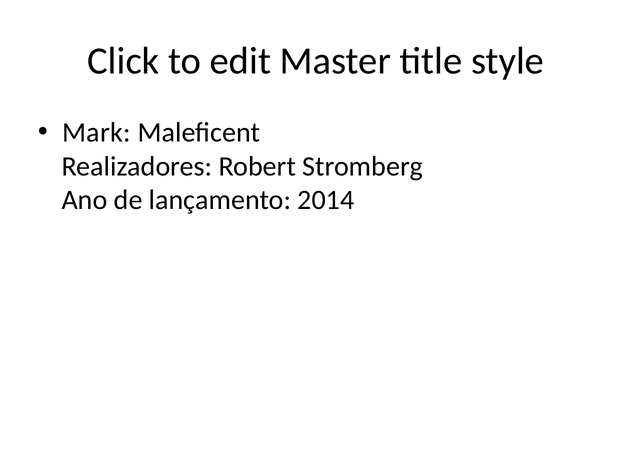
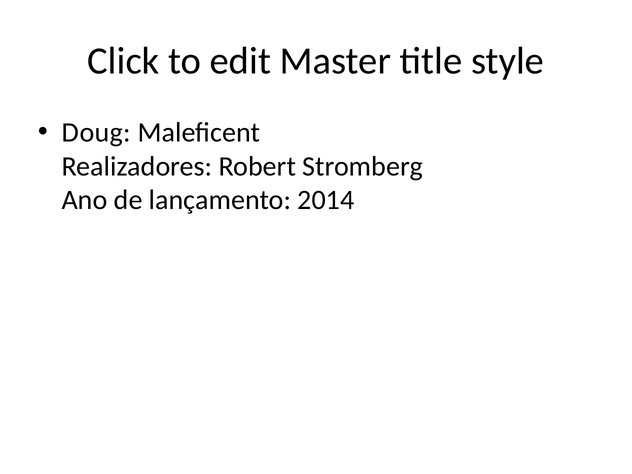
Mark: Mark -> Doug (96, 133)
